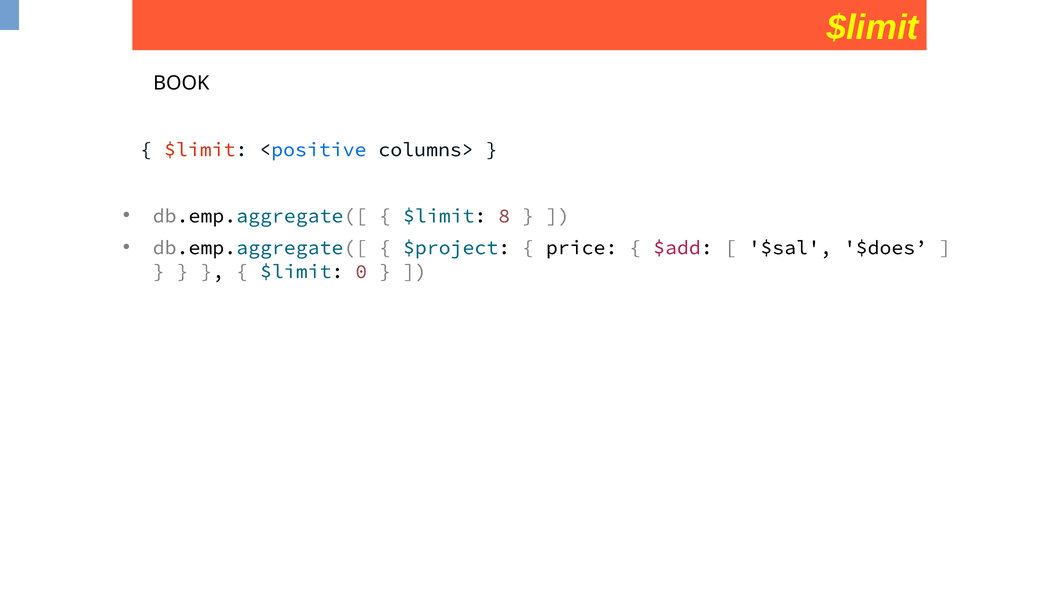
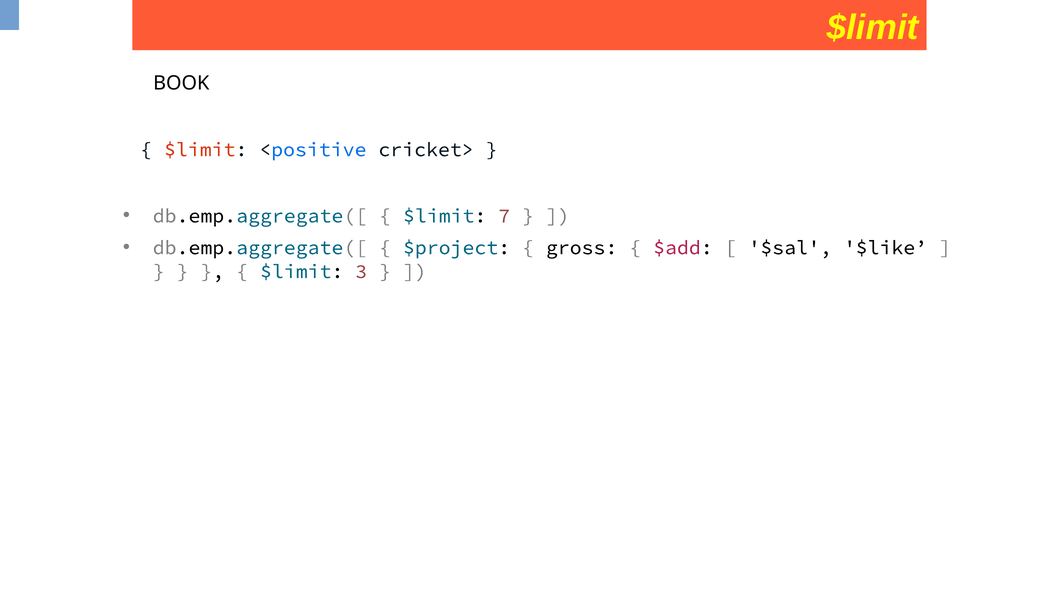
columns>: columns> -> cricket> (426, 150)
8: 8 -> 7 (504, 216)
price: price -> gross (582, 248)
$does: $does -> $like (885, 248)
0: 0 -> 3 (361, 271)
